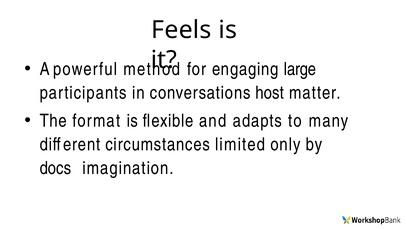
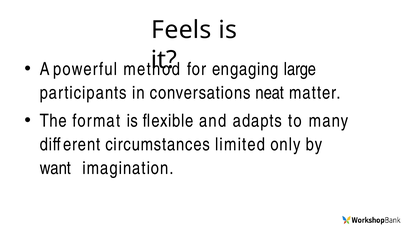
host: host -> neat (270, 93)
docs: docs -> want (55, 168)
